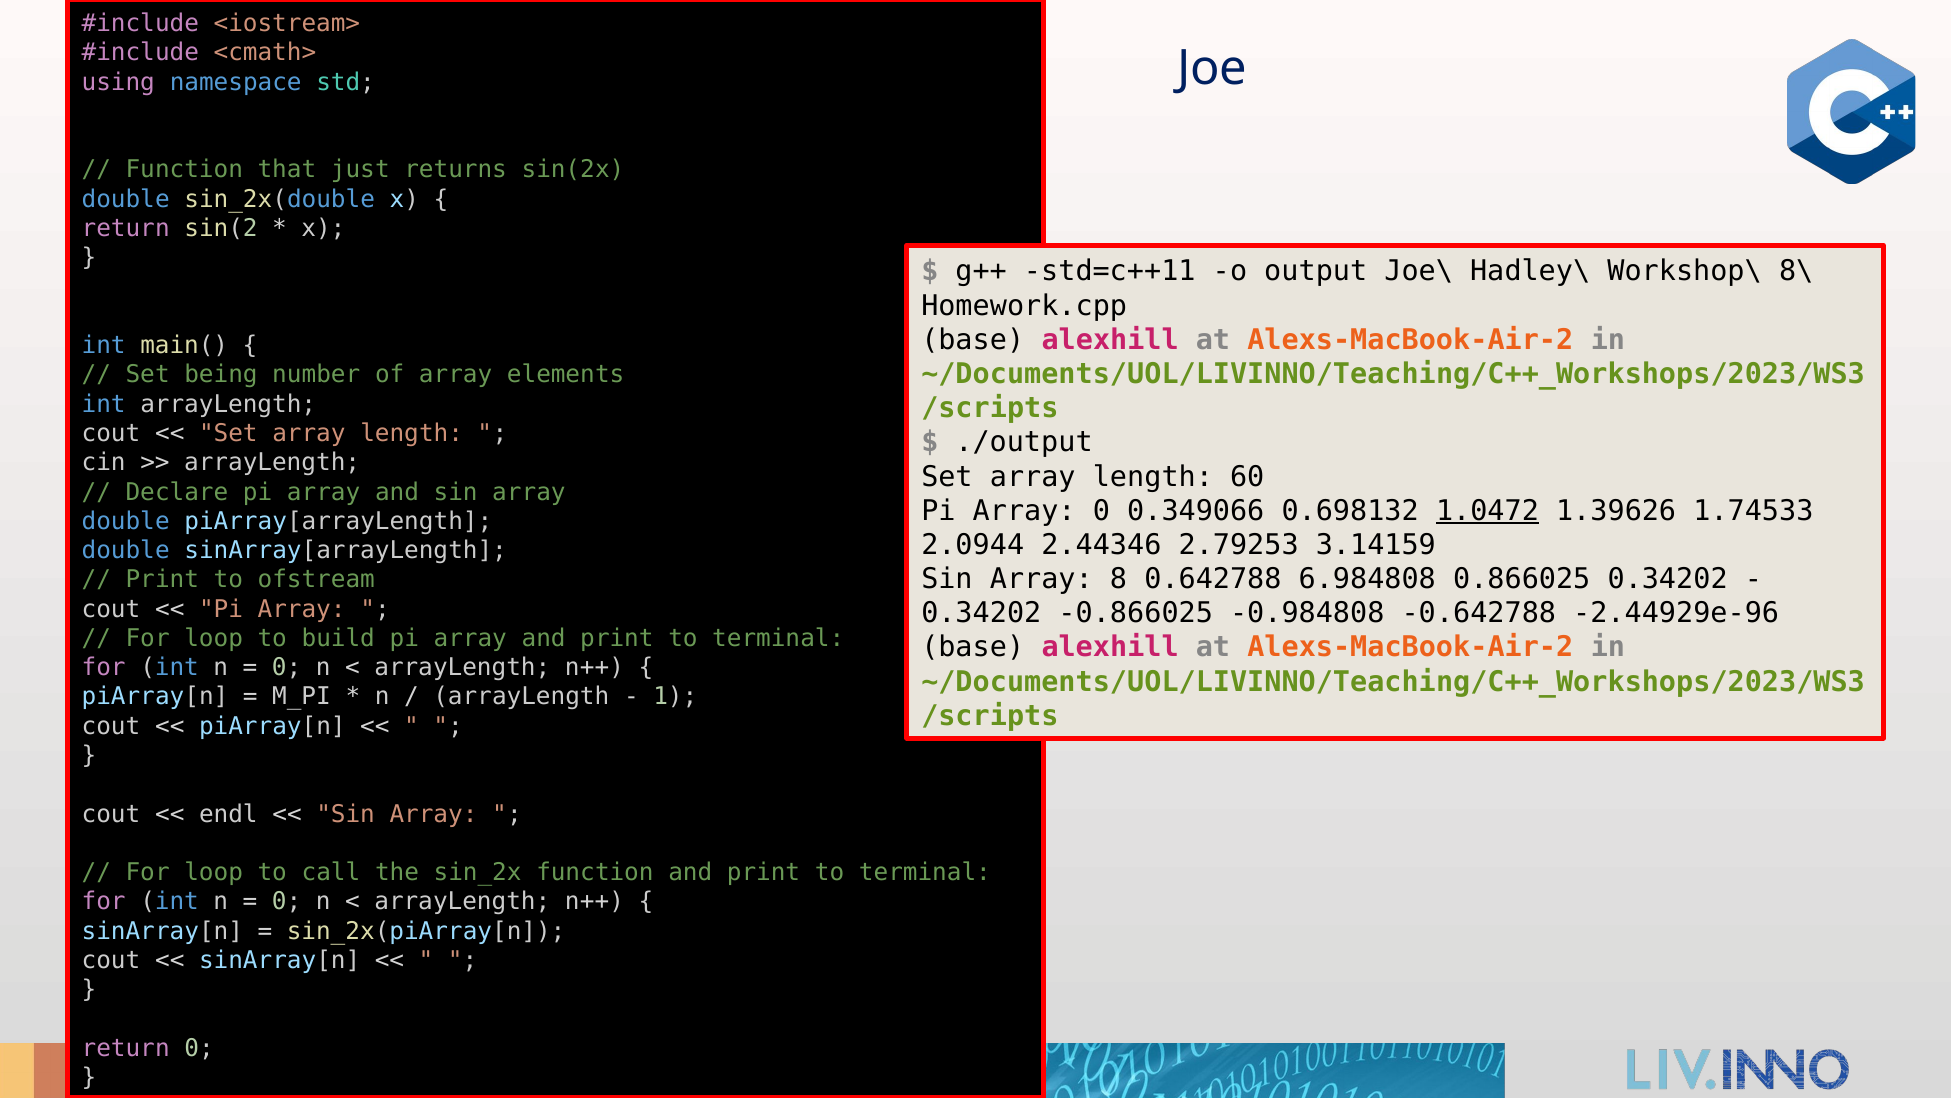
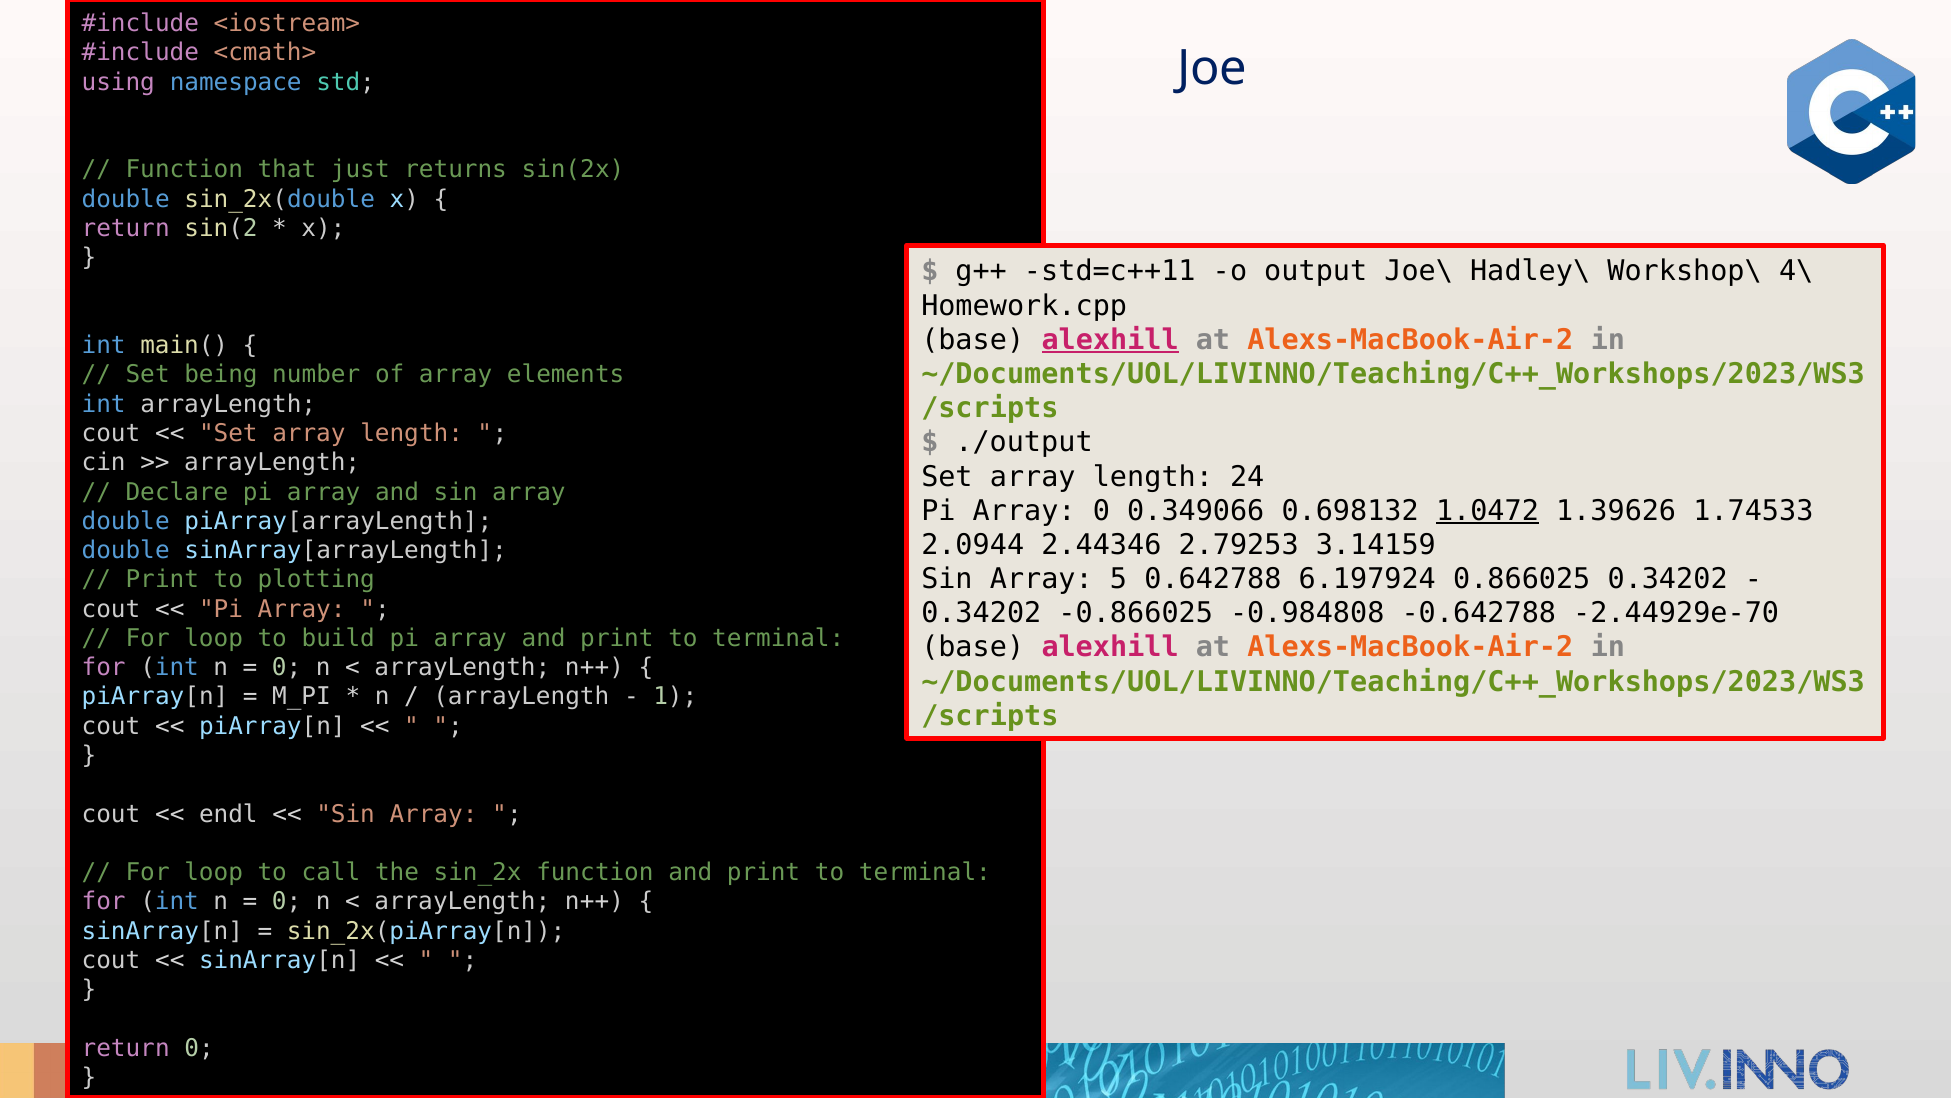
8\: 8\ -> 4\ (1796, 271)
alexhill underline: none -> present (1110, 340)
60: 60 -> 24 (1247, 476)
8: 8 -> 5 (1118, 579)
6.984808: 6.984808 -> 6.197924 (1367, 579)
ofstream: ofstream -> plotting (316, 580)
-2.44929e-96: -2.44929e-96 -> -2.44929e-70 (1676, 613)
